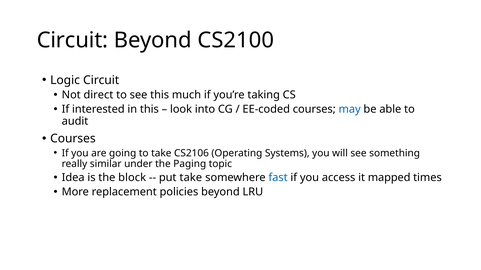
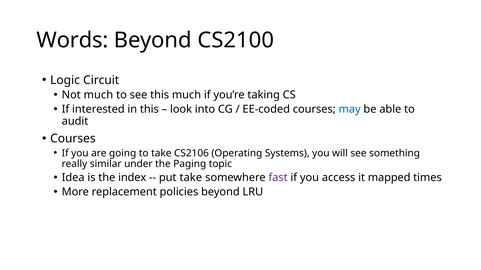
Circuit: Circuit -> Words (72, 40)
Not direct: direct -> much (98, 95)
block: block -> index (132, 178)
fast colour: blue -> purple (278, 178)
